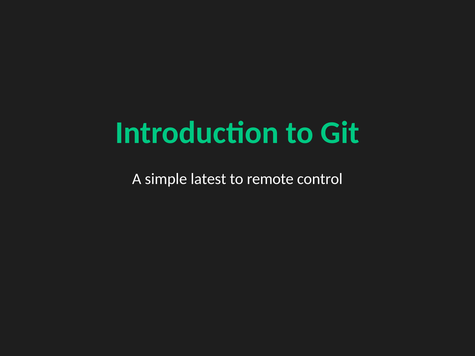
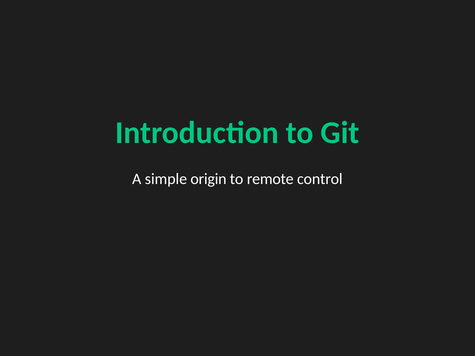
latest: latest -> origin (209, 179)
